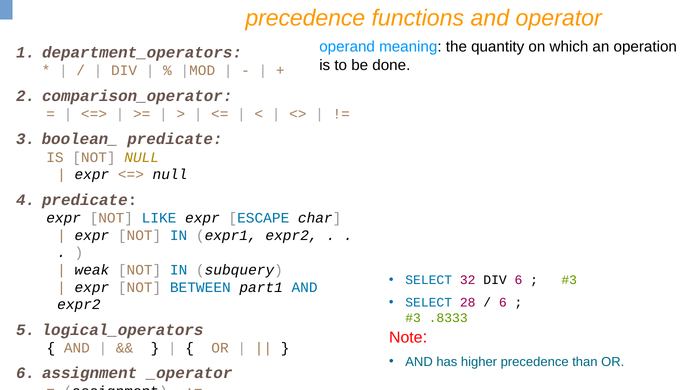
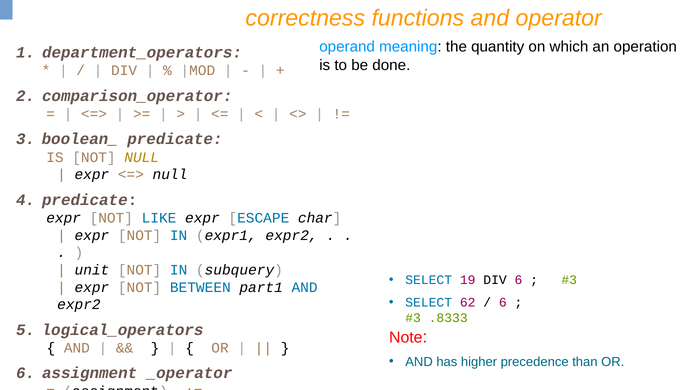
precedence: precedence -> correctness (305, 18)
weak: weak -> unit (92, 270)
32: 32 -> 19 (468, 280)
28: 28 -> 62 (468, 303)
